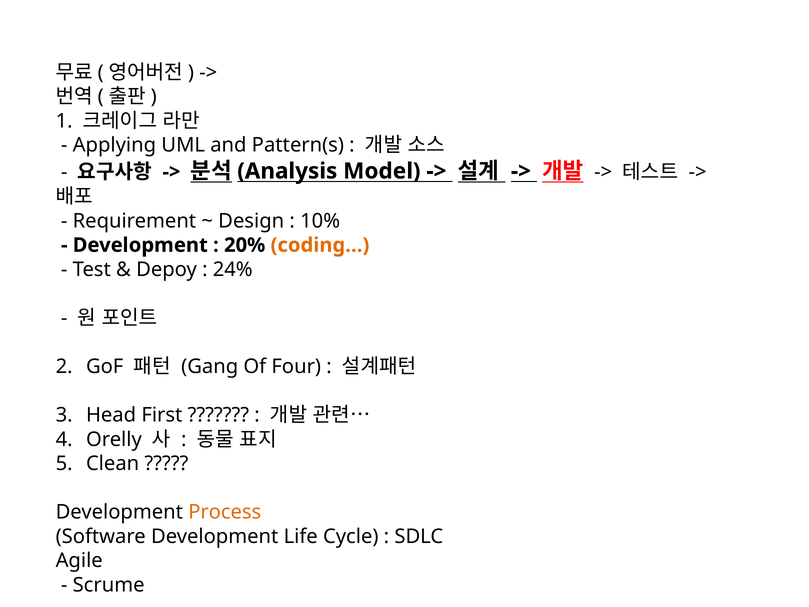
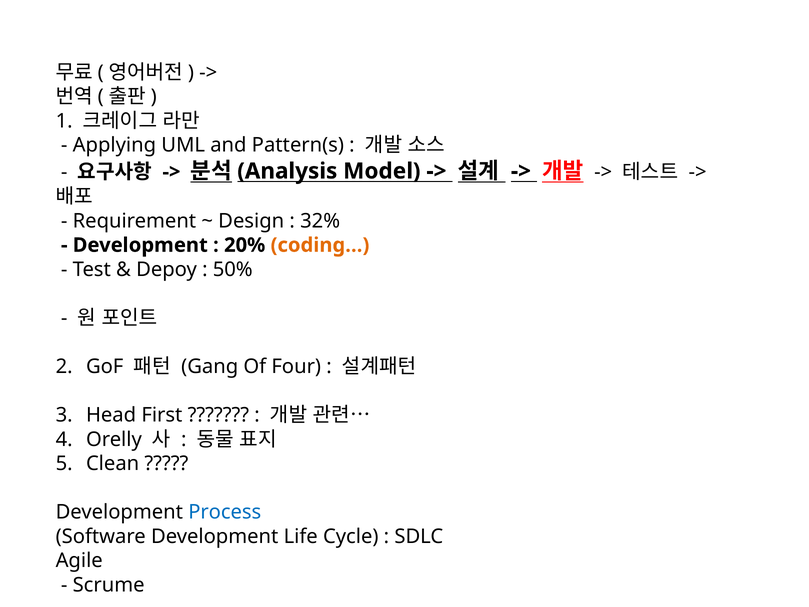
10%: 10% -> 32% (320, 221)
24%: 24% -> 50% (233, 269)
Process colour: orange -> blue (225, 512)
